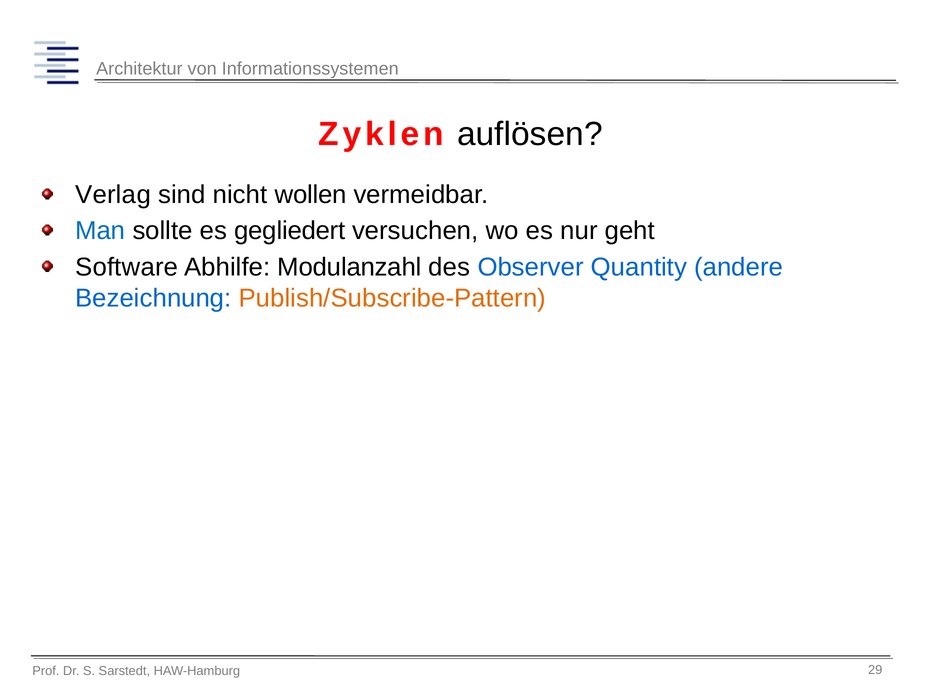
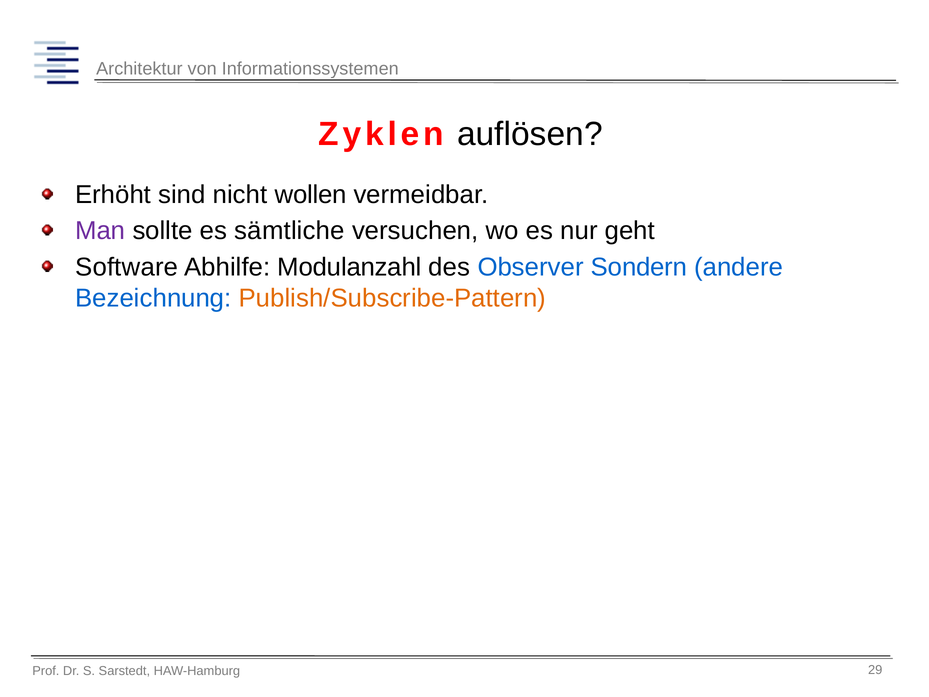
Verlag: Verlag -> Erhöht (113, 195)
Man colour: blue -> purple (100, 231)
gegliedert: gegliedert -> sämtliche (290, 231)
Quantity: Quantity -> Sondern (639, 267)
